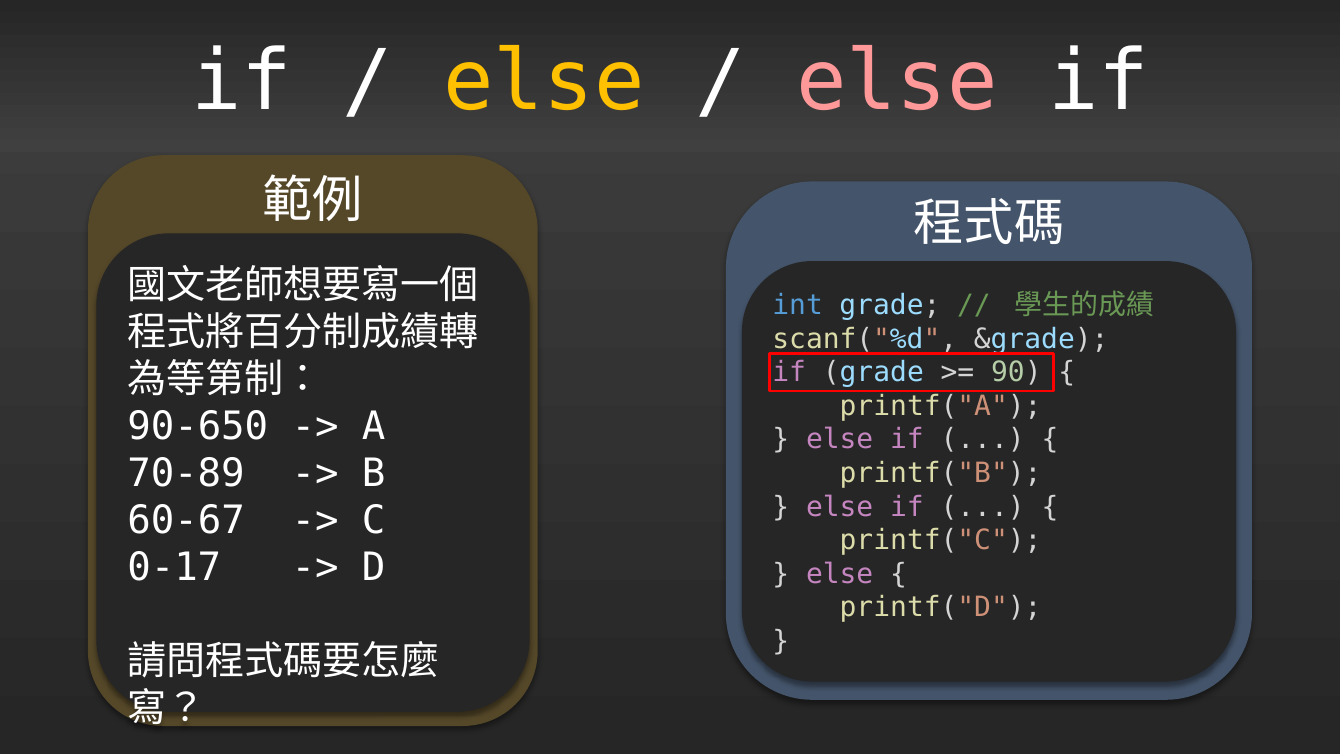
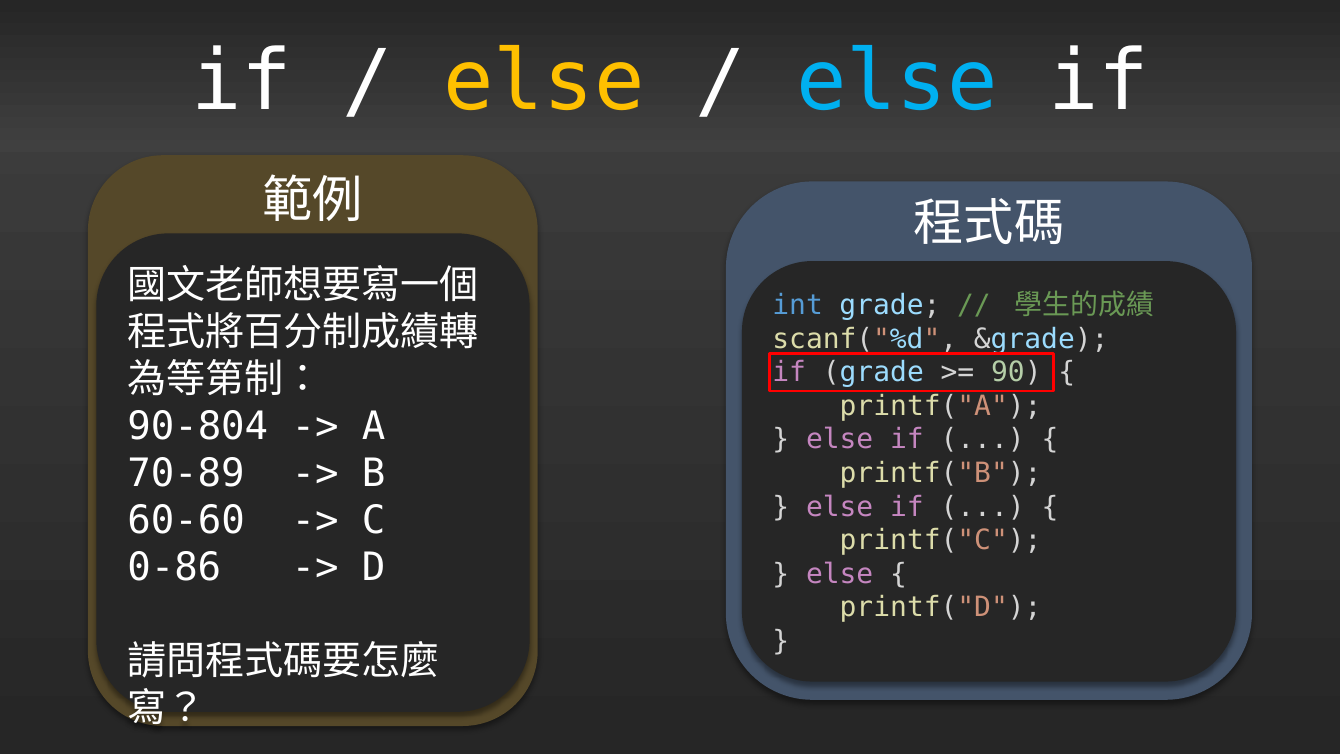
else colour: pink -> light blue (897, 82)
90-650: 90-650 -> 90-804 (198, 426)
60-67: 60-67 -> 60-60 (186, 520)
0-17: 0-17 -> 0-86 (174, 567)
